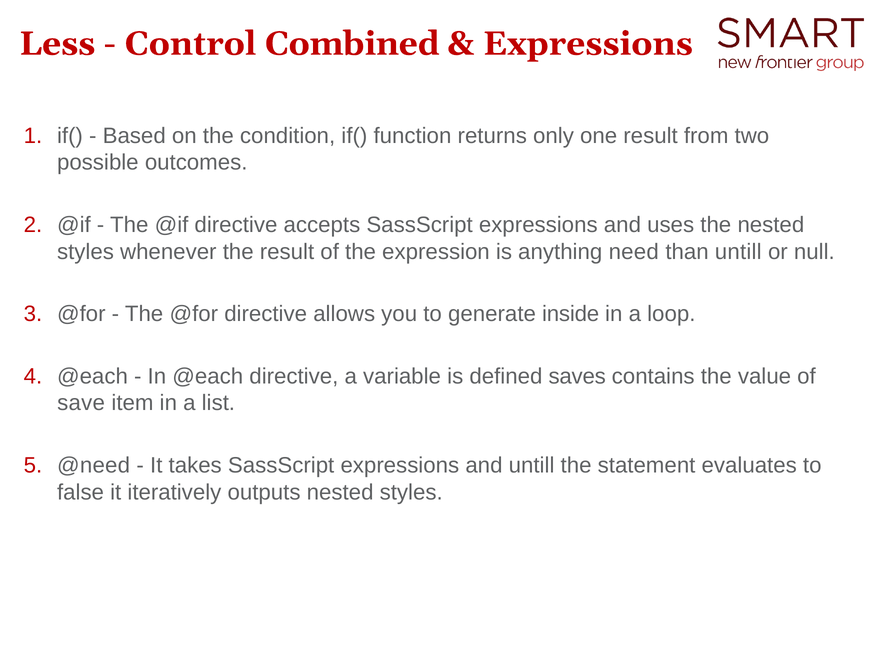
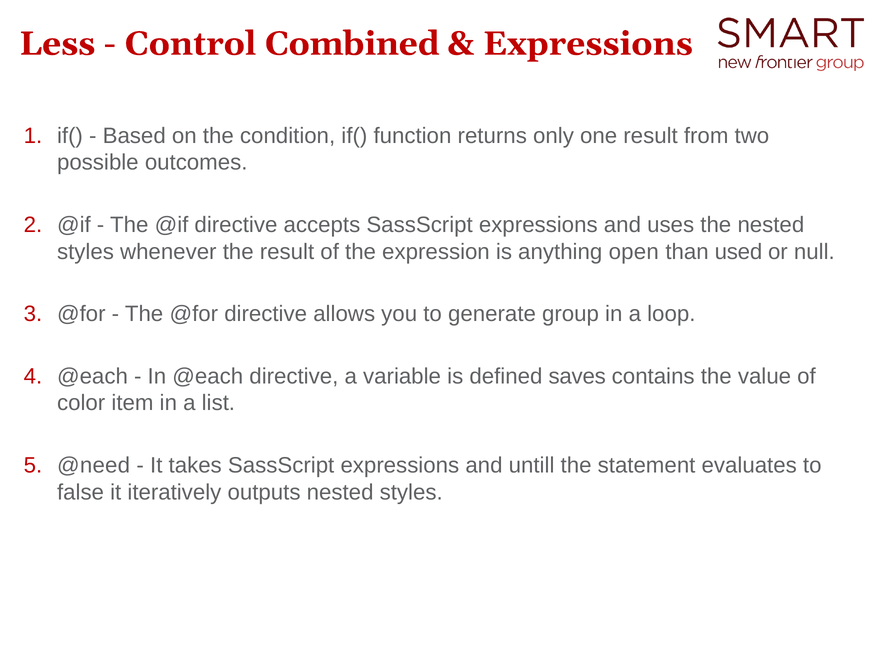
need: need -> open (634, 252)
than untill: untill -> used (738, 252)
inside: inside -> group (571, 314)
save: save -> color (81, 403)
